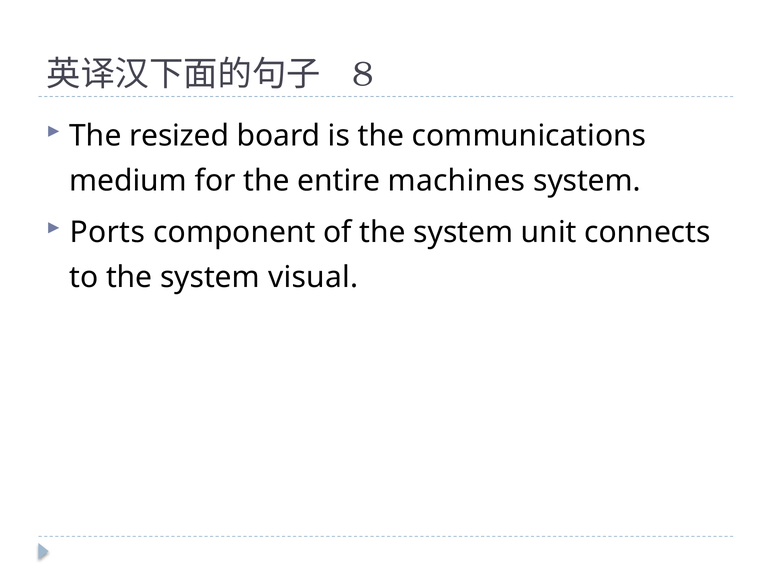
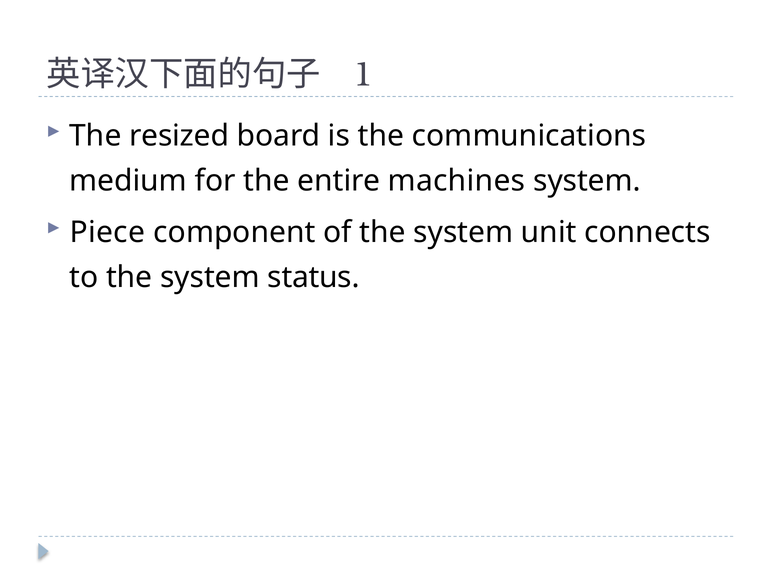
8: 8 -> 1 (363, 74)
Ports: Ports -> Piece (107, 232)
visual: visual -> status (314, 277)
